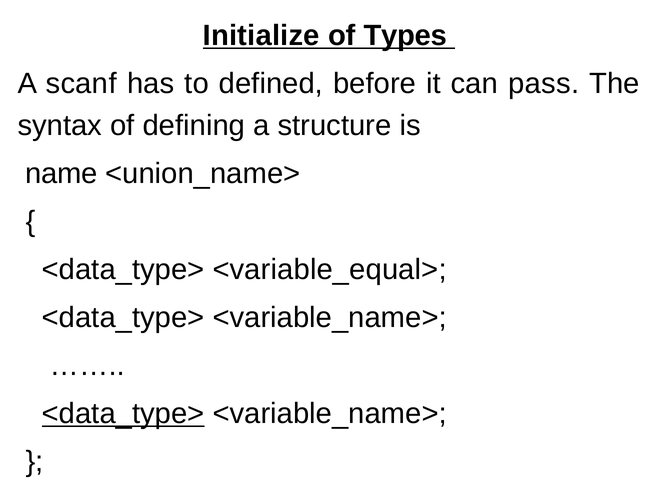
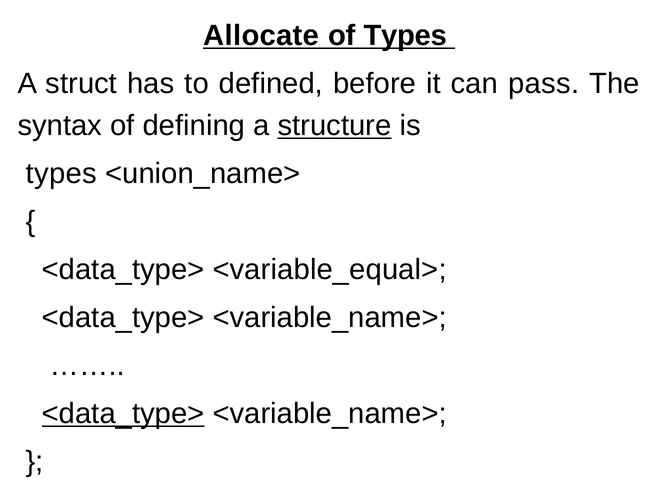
Initialize: Initialize -> Allocate (261, 35)
scanf: scanf -> struct (81, 83)
structure underline: none -> present (335, 125)
name: name -> types (61, 173)
